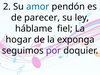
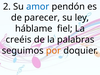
hogar: hogar -> creéis (19, 40)
exponga: exponga -> palabras (76, 40)
por colour: purple -> orange (53, 51)
